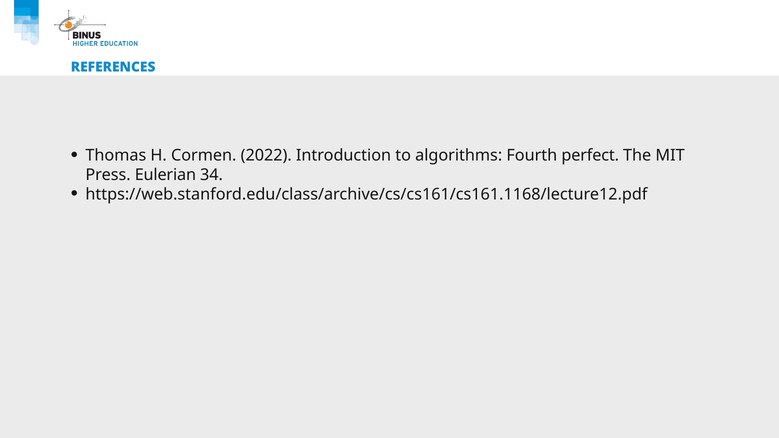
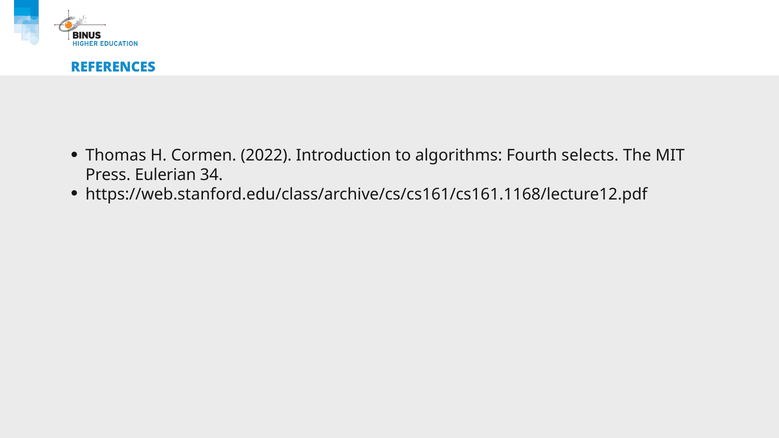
perfect: perfect -> selects (590, 155)
